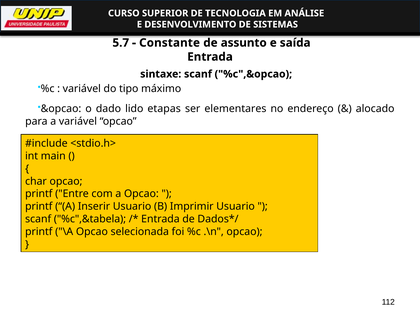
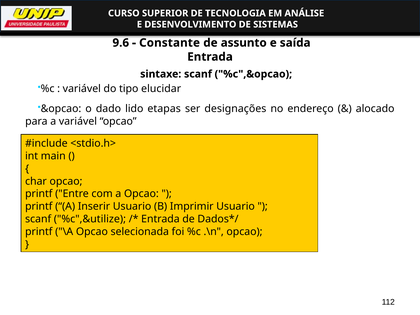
5.7: 5.7 -> 9.6 (121, 43)
máximo: máximo -> elucidar (161, 89)
elementares: elementares -> designações (235, 109)
%c",&tabela: %c",&tabela -> %c",&utilize (90, 219)
